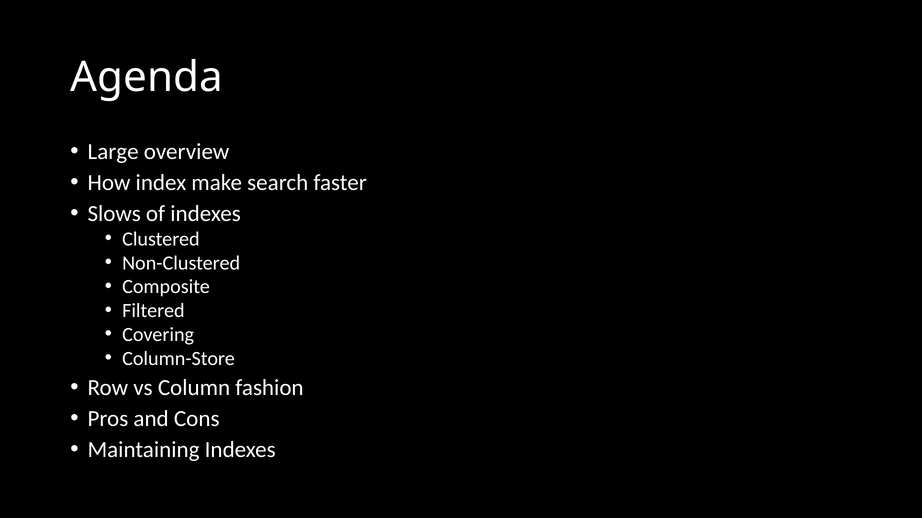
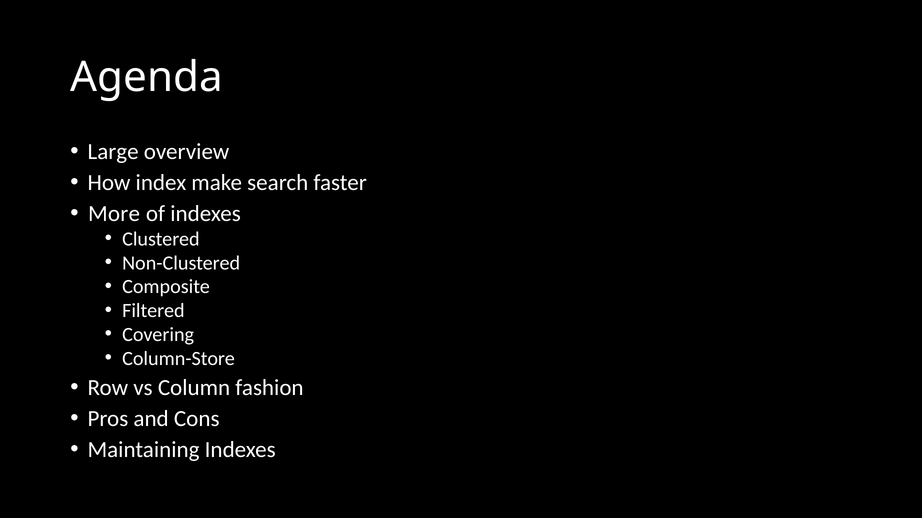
Slows: Slows -> More (114, 214)
